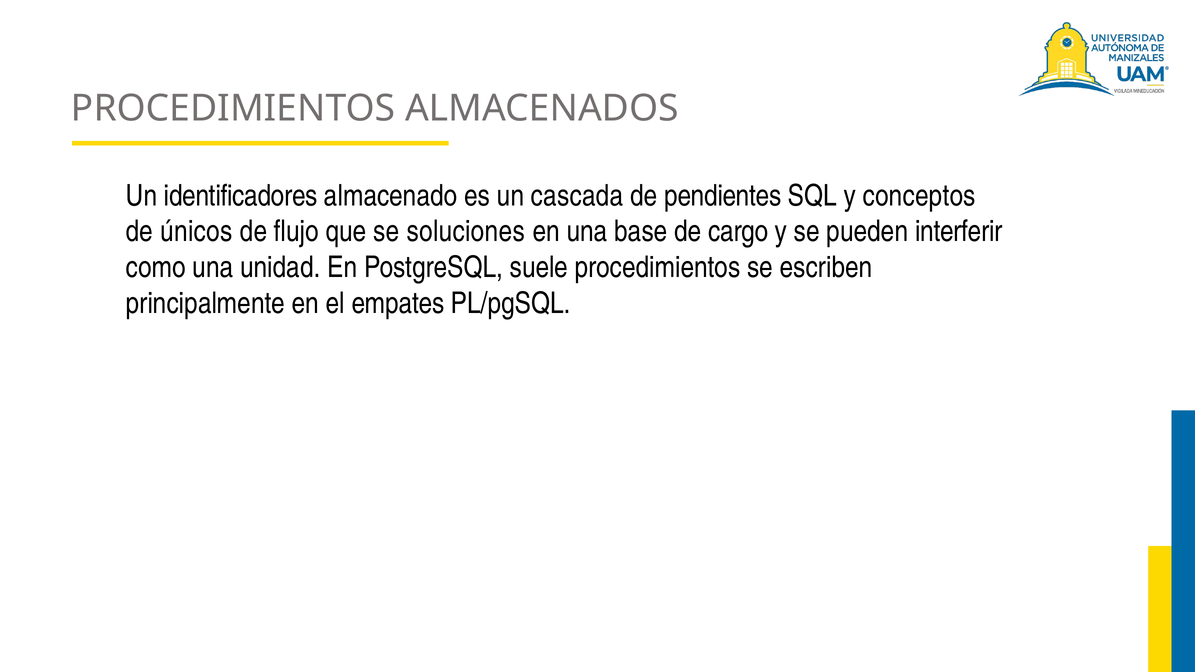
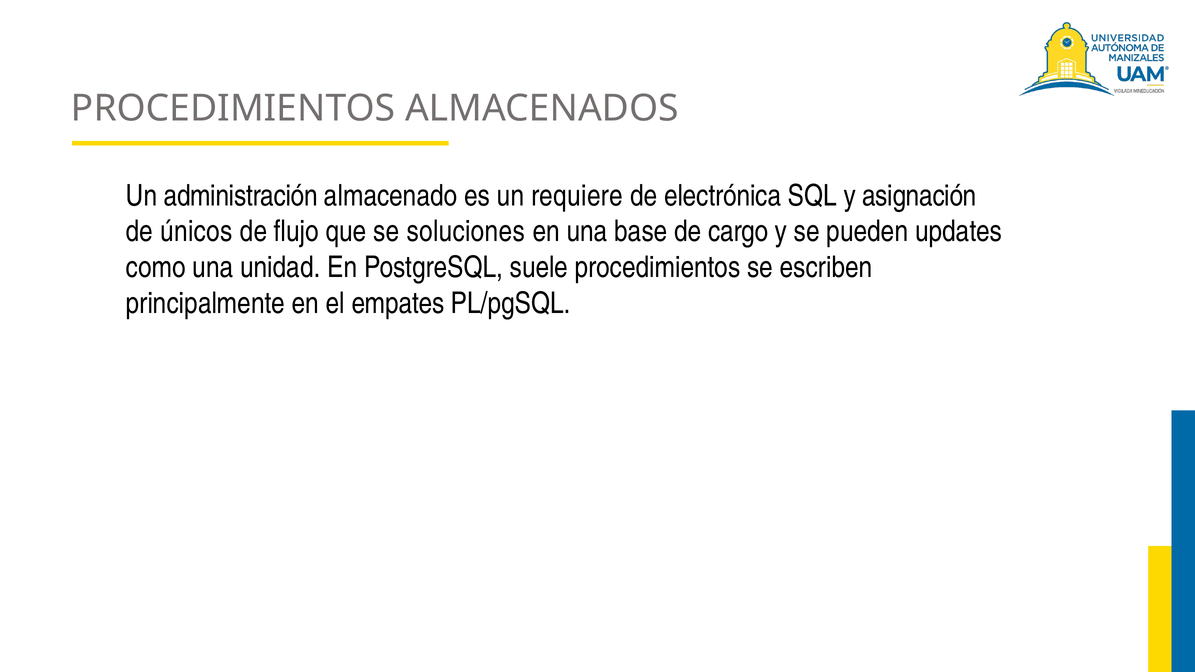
identificadores: identificadores -> administración (241, 196)
cascada: cascada -> requiere (577, 196)
pendientes: pendientes -> electrónica (723, 196)
conceptos: conceptos -> asignación (919, 196)
interferir: interferir -> updates (959, 232)
